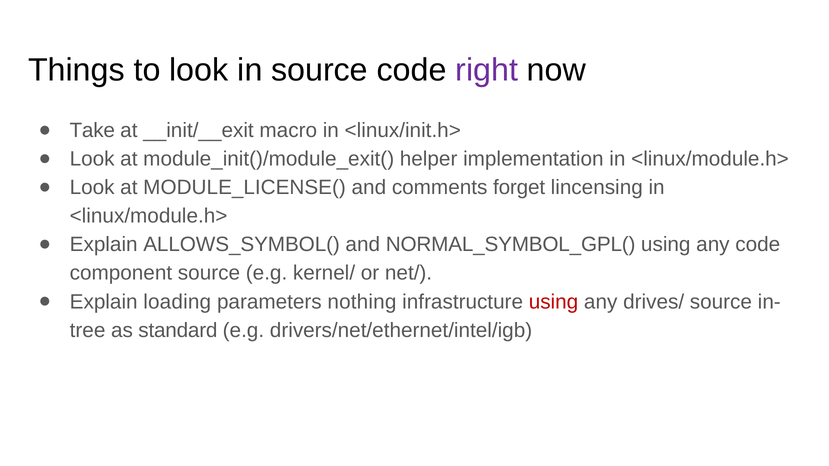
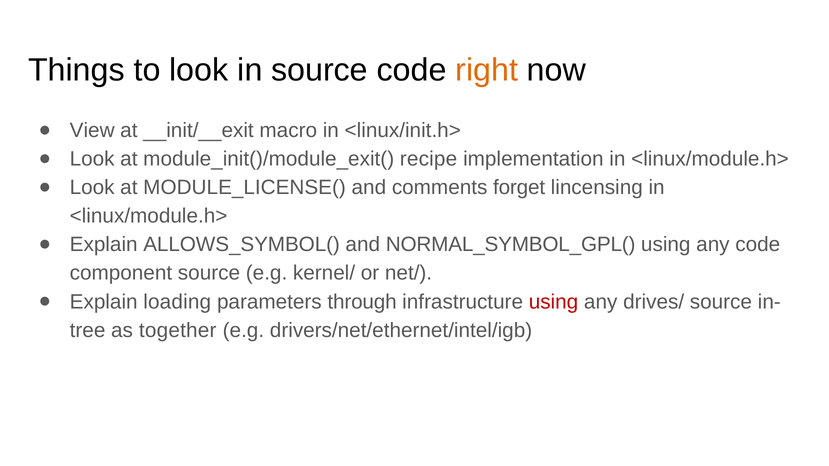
right colour: purple -> orange (487, 70)
Take: Take -> View (92, 130)
helper: helper -> recipe (429, 159)
nothing: nothing -> through (362, 302)
standard: standard -> together (178, 331)
